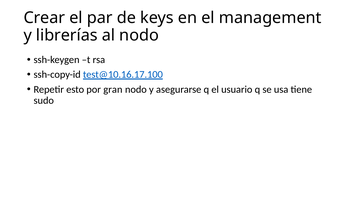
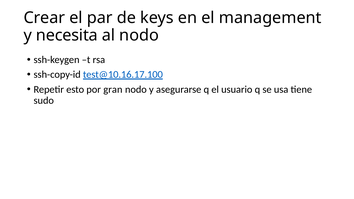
librerías: librerías -> necesita (67, 35)
